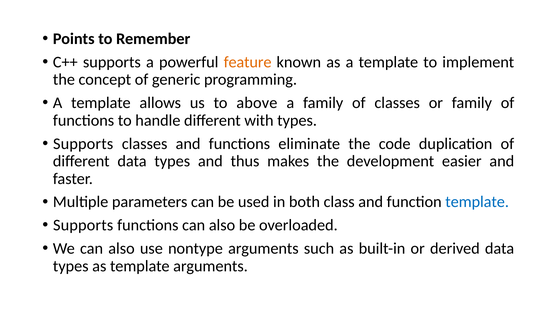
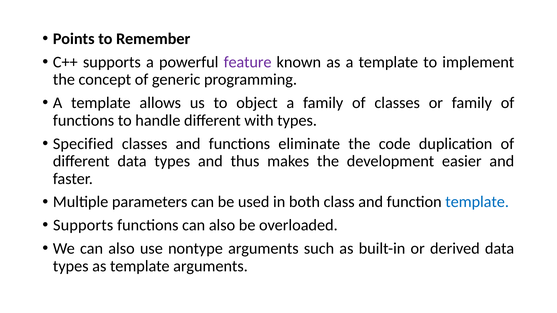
feature colour: orange -> purple (248, 62)
above: above -> object (257, 103)
Supports: Supports -> Specified (83, 144)
